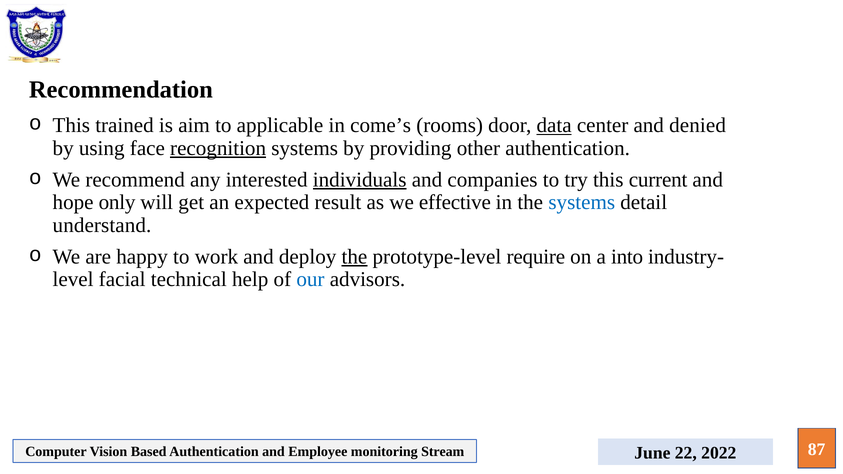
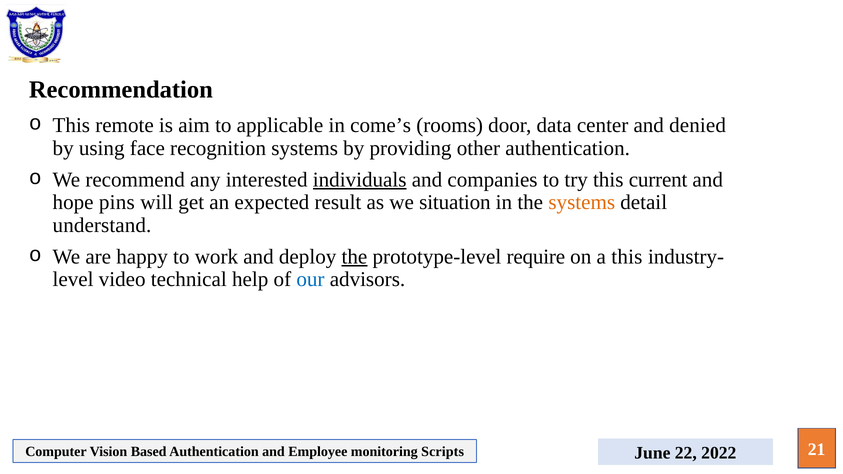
trained: trained -> remote (124, 125)
data underline: present -> none (554, 125)
recognition underline: present -> none (218, 148)
only: only -> pins (117, 202)
effective: effective -> situation (455, 202)
systems colour: blue -> orange (582, 202)
a into: into -> this (627, 257)
facial: facial -> video (122, 280)
Stream: Stream -> Scripts (443, 452)
87: 87 -> 21 (817, 450)
